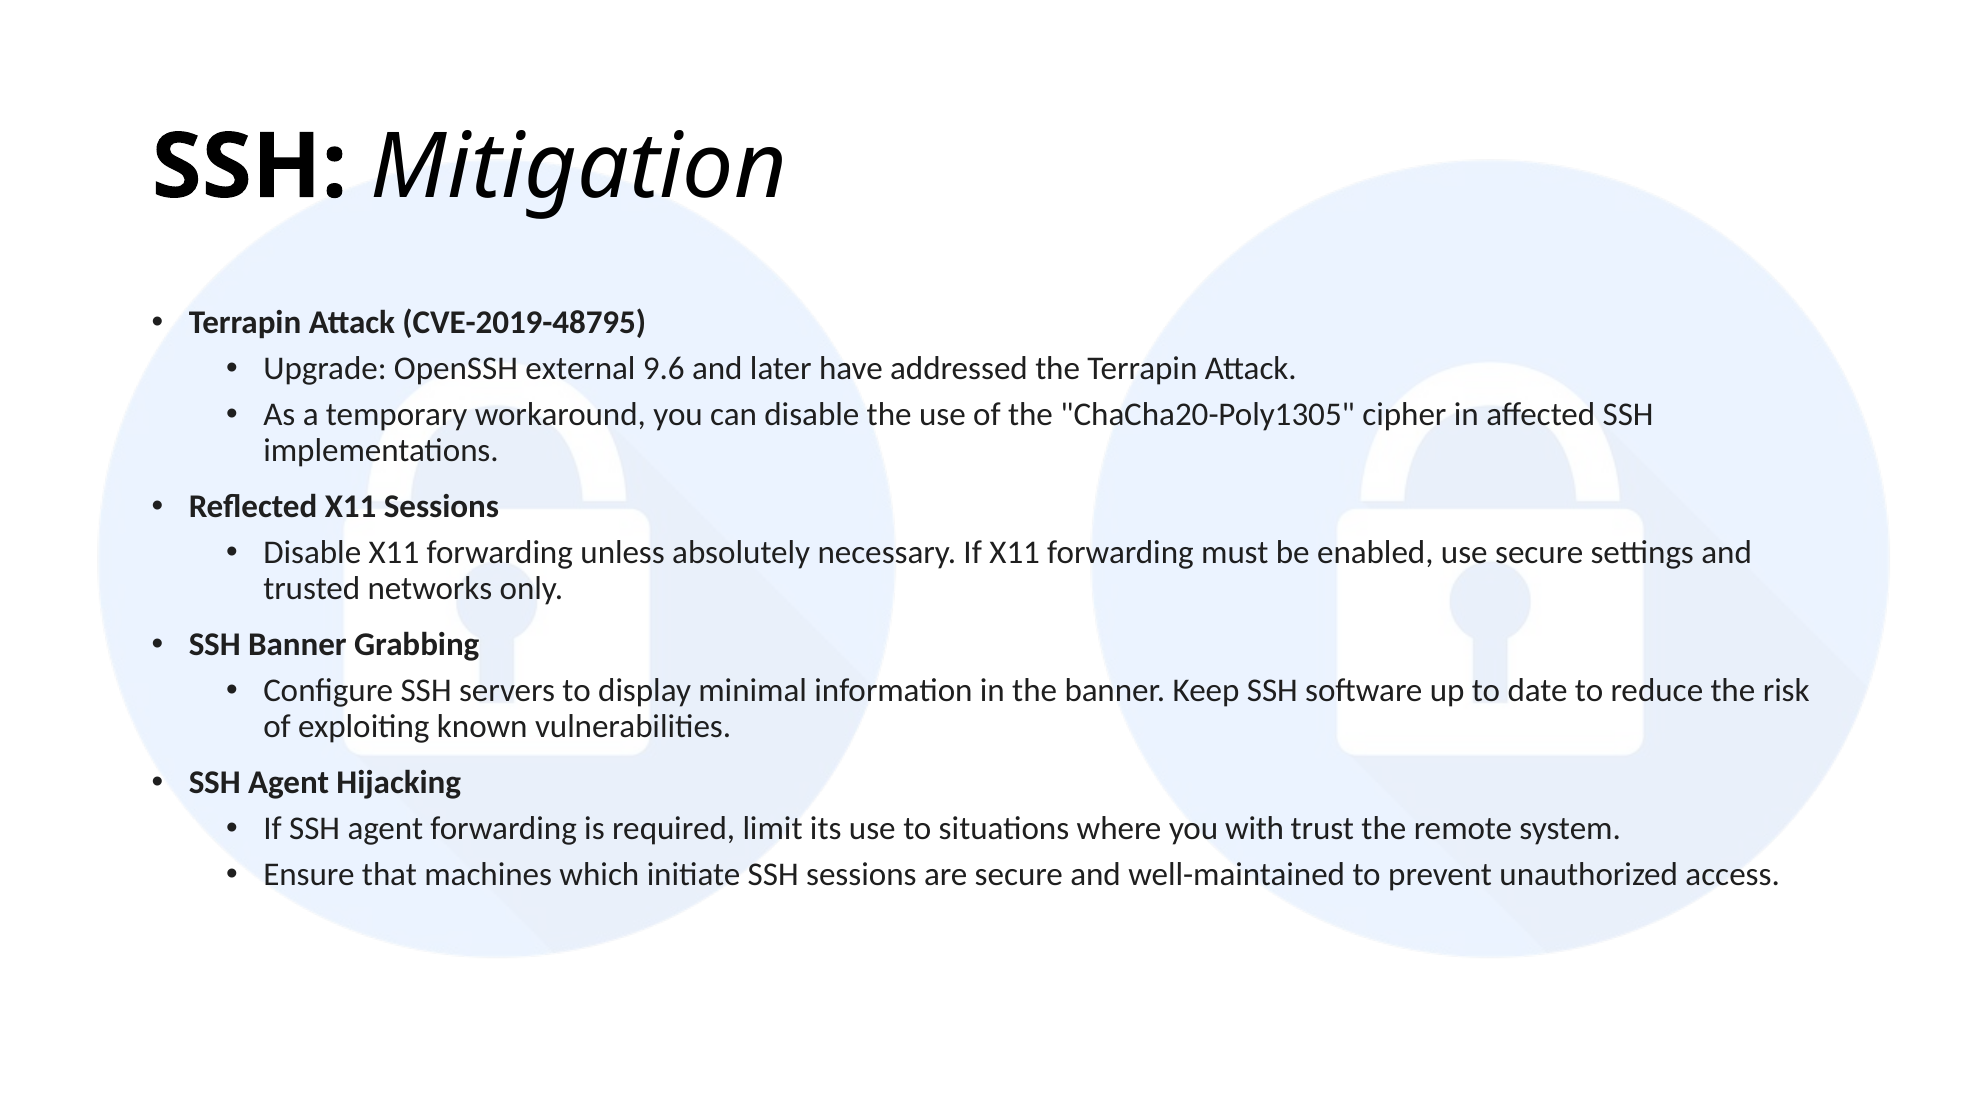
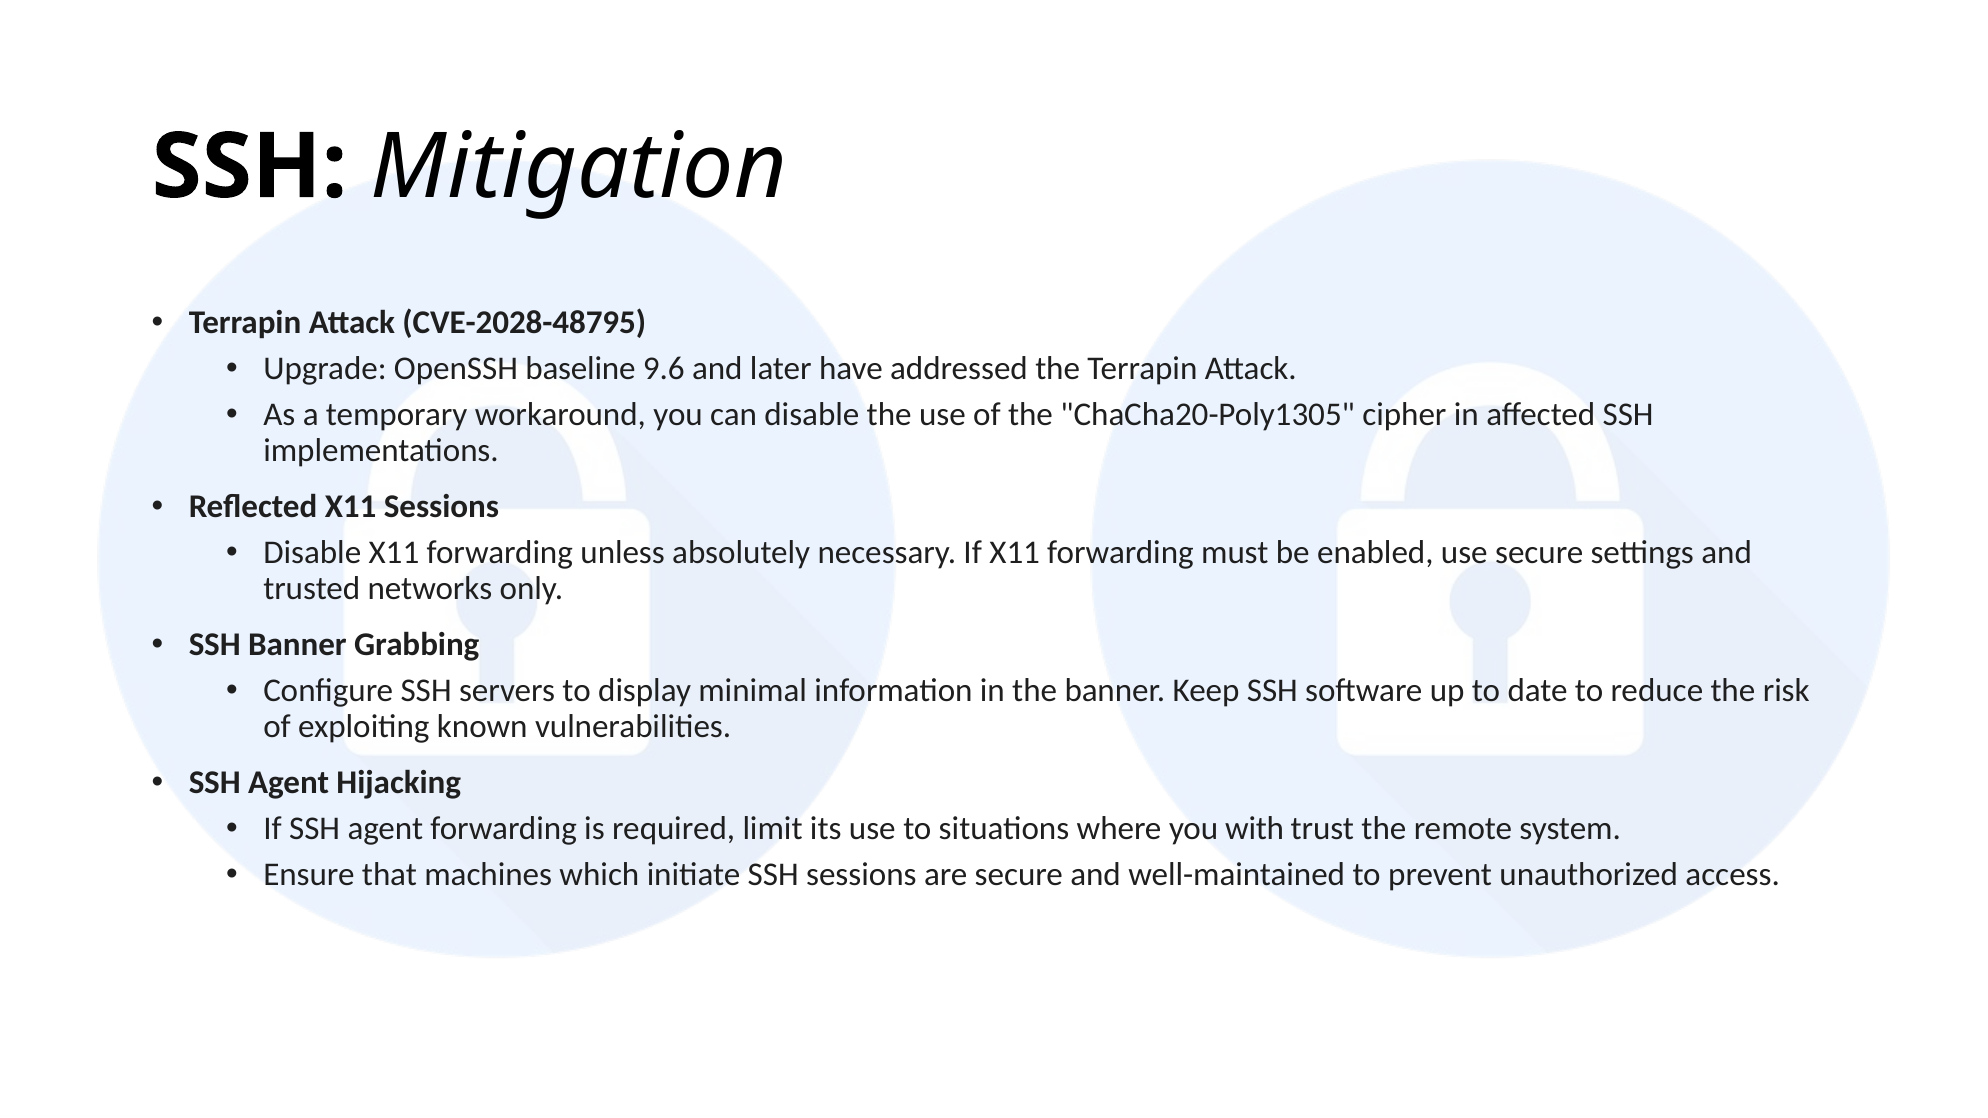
CVE-2019-48795: CVE-2019-48795 -> CVE-2028-48795 (524, 323)
external: external -> baseline (580, 369)
